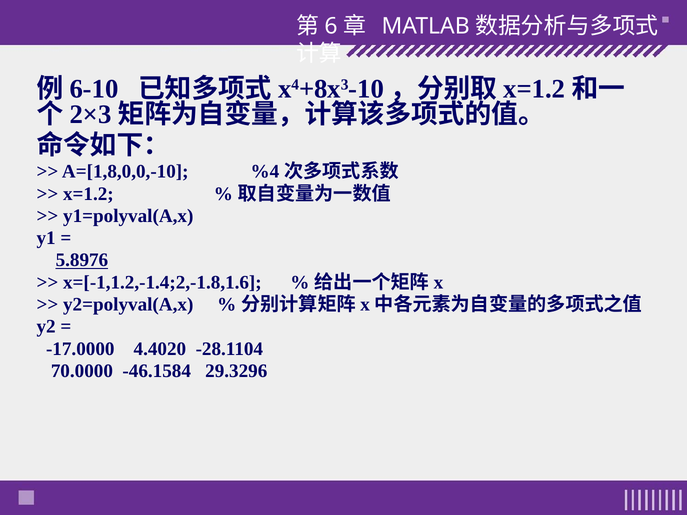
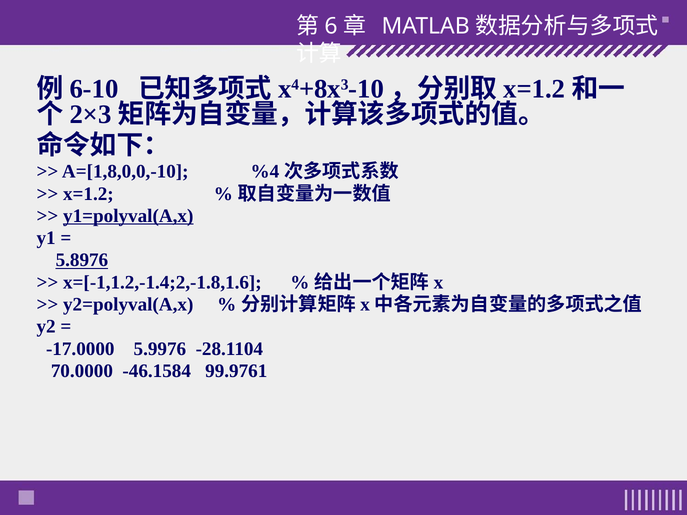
y1=polyval(A,x underline: none -> present (128, 216)
4.4020: 4.4020 -> 5.9976 (160, 349)
29.3296: 29.3296 -> 99.9761 (236, 371)
